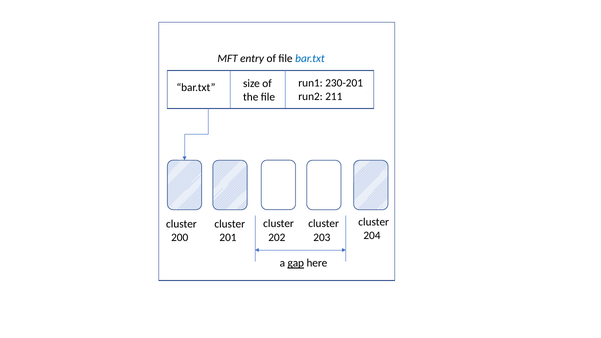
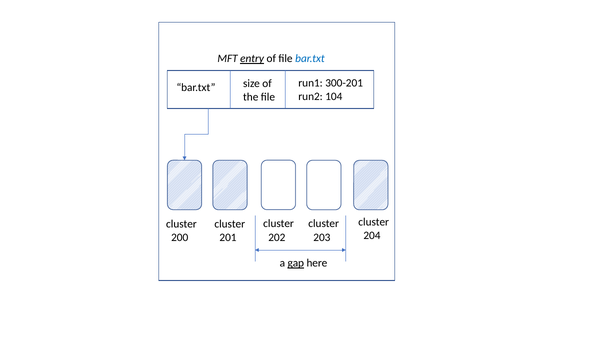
entry underline: none -> present (252, 59)
230-201: 230-201 -> 300-201 (344, 83)
211: 211 -> 104 (334, 97)
